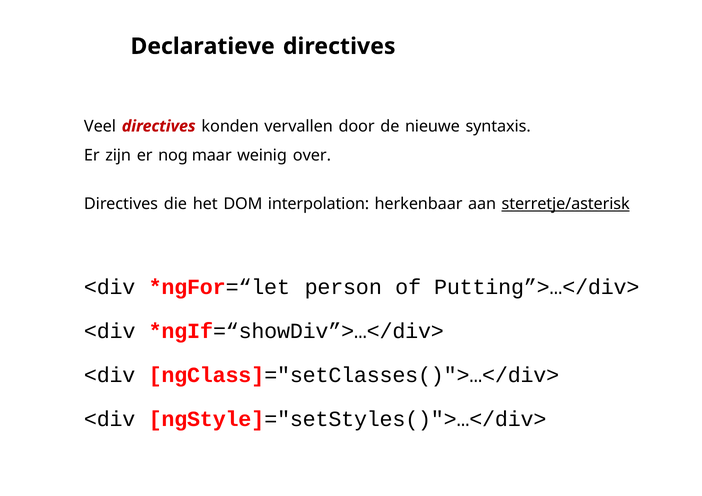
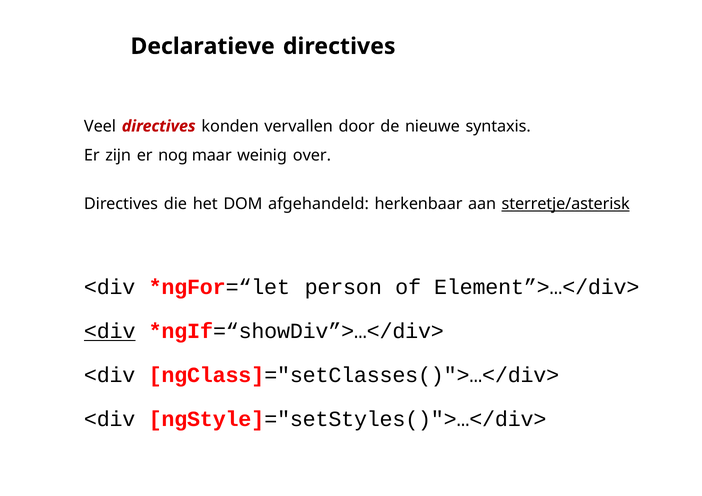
interpolation: interpolation -> afgehandeld (318, 204)
Putting”>…</div>: Putting”>…</div> -> Element”>…</div> (537, 287)
<div underline: none -> present (110, 331)
